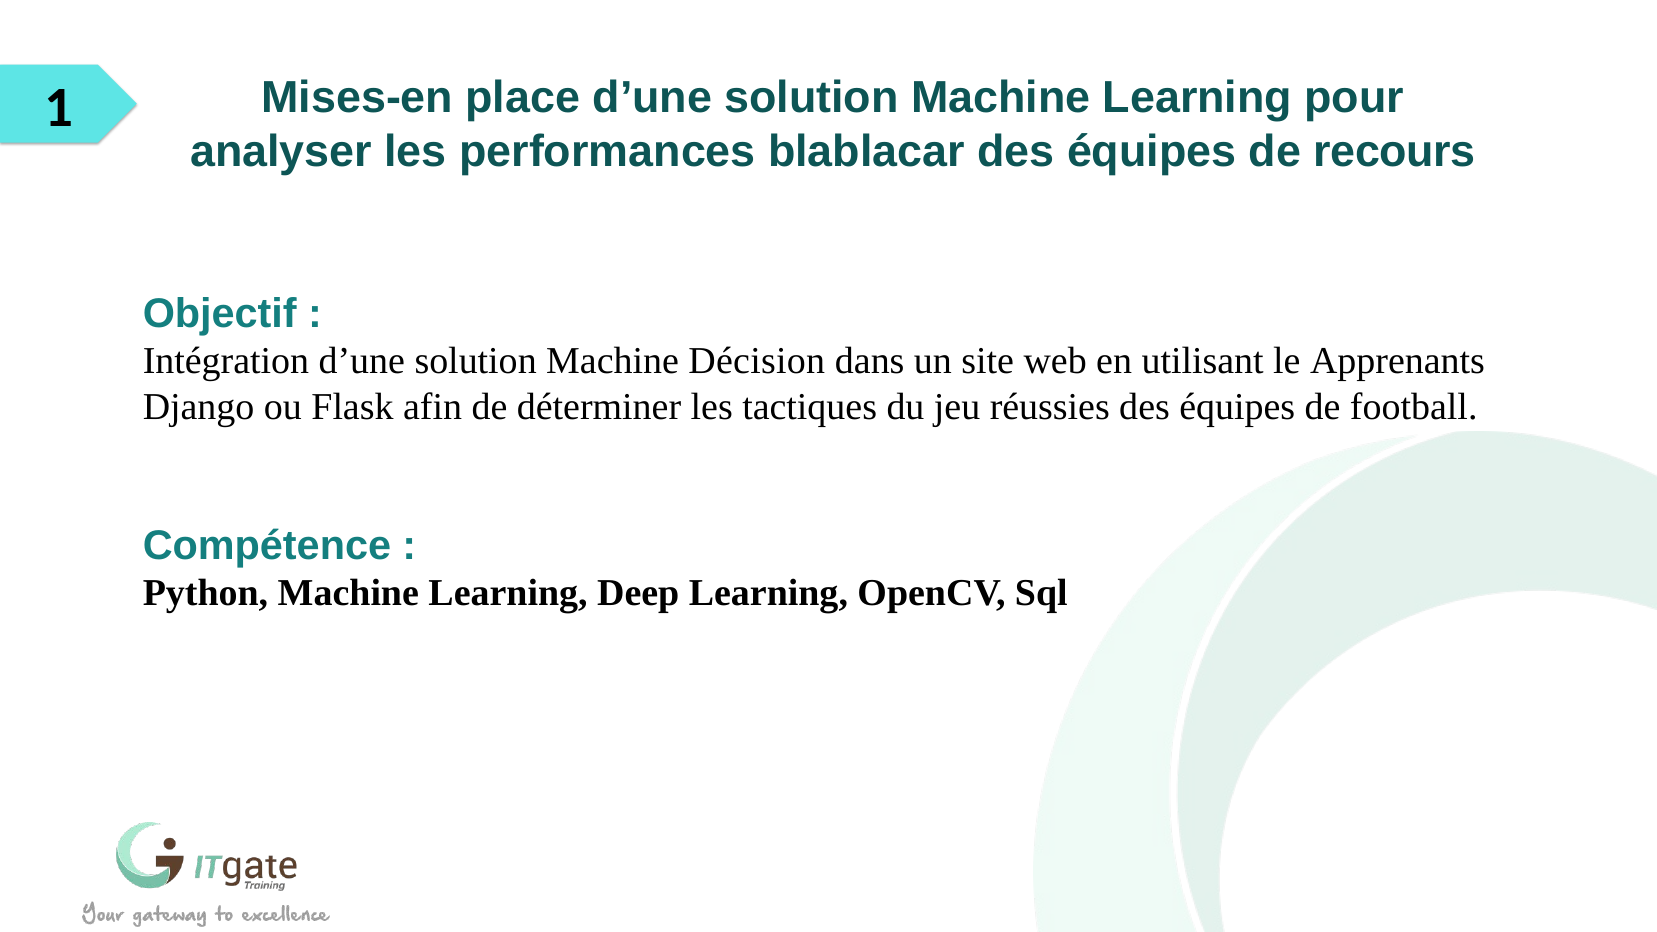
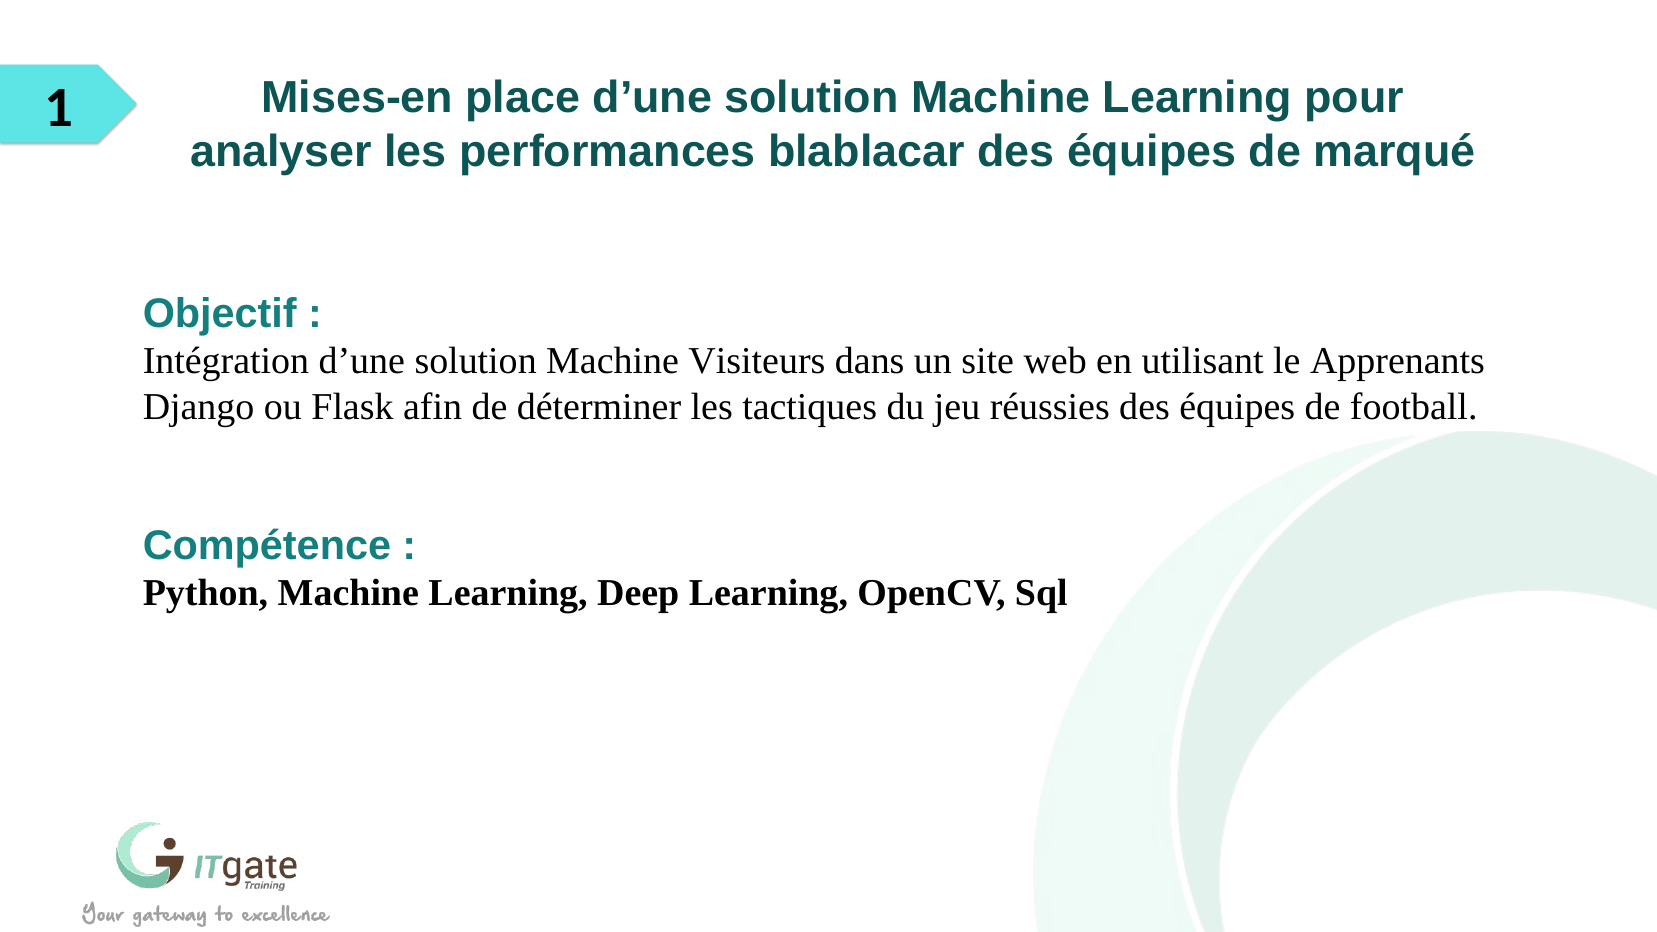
recours: recours -> marqué (1394, 152)
Décision: Décision -> Visiteurs (757, 361)
